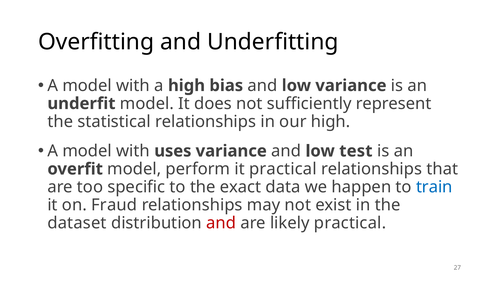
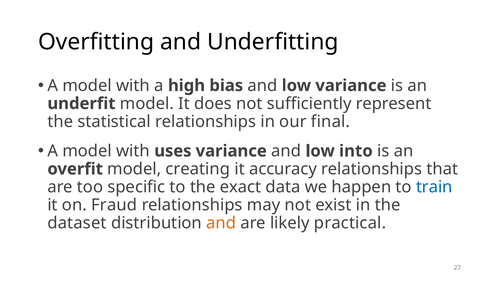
our high: high -> final (331, 121)
test: test -> into (356, 151)
perform: perform -> creating (198, 169)
it practical: practical -> accuracy (283, 169)
and colour: red -> orange (221, 223)
